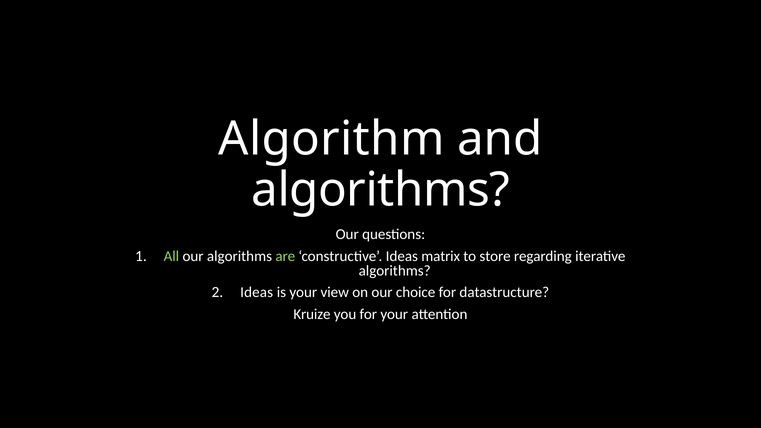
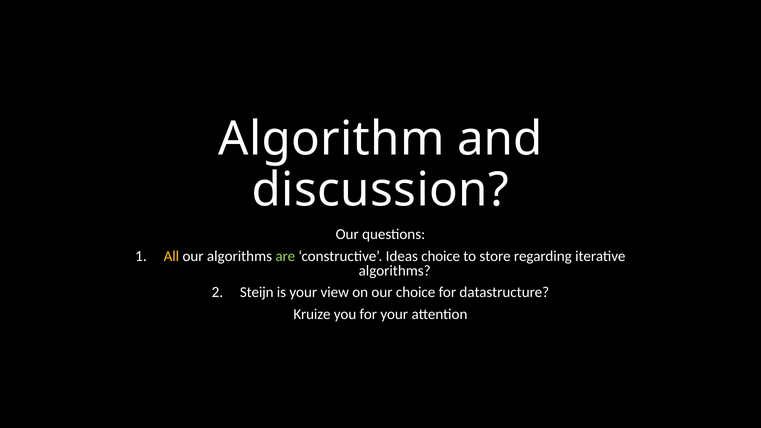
algorithms: algorithms -> discussion (380, 190)
All colour: light green -> yellow (171, 256)
Ideas matrix: matrix -> choice (441, 256)
Ideas: Ideas -> Steijn (257, 293)
